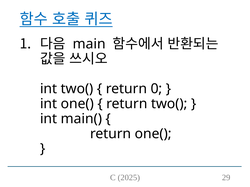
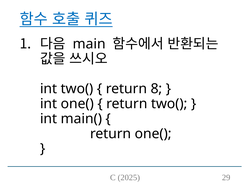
0: 0 -> 8 (156, 89)
